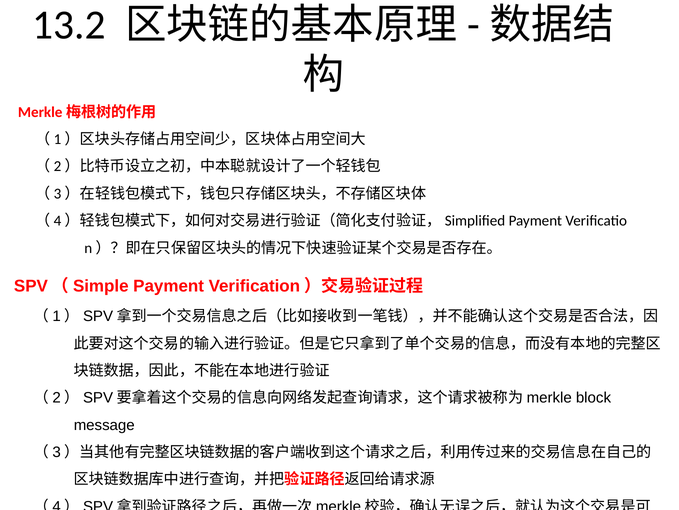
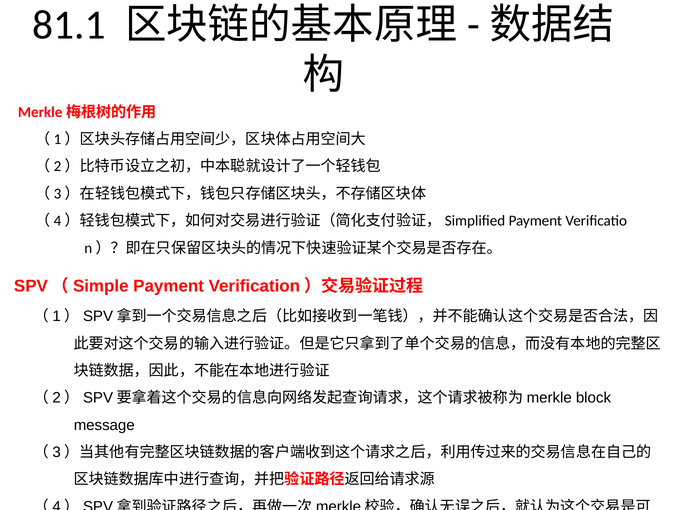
13.2: 13.2 -> 81.1 (69, 25)
